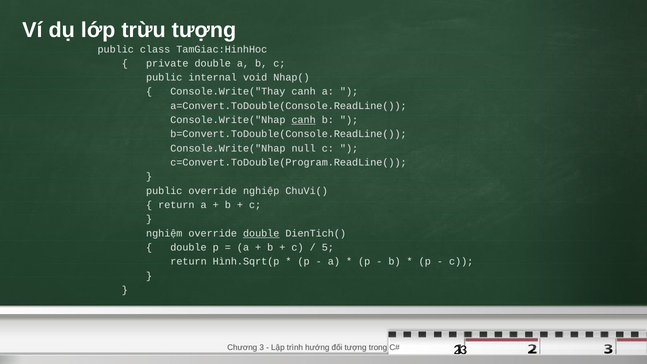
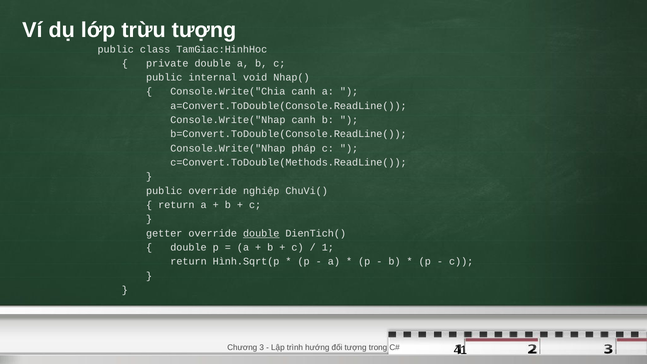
Console.Write("Thay: Console.Write("Thay -> Console.Write("Chia (228, 92)
canh underline: present -> none (304, 120)
null: null -> pháp (304, 148)
c=Convert.ToDouble(Program.ReadLine(: c=Convert.ToDouble(Program.ReadLine( -> c=Convert.ToDouble(Methods.ReadLine( (288, 162)
nghiệm: nghiệm -> getter (164, 233)
5: 5 -> 1 (328, 247)
23: 23 -> 41 (460, 350)
